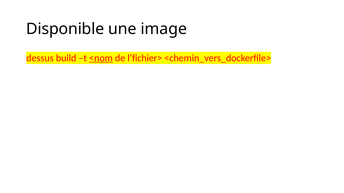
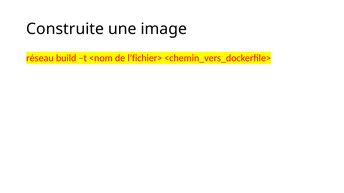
Disponible: Disponible -> Construite (65, 29)
dessus: dessus -> réseau (40, 58)
<nom underline: present -> none (101, 58)
